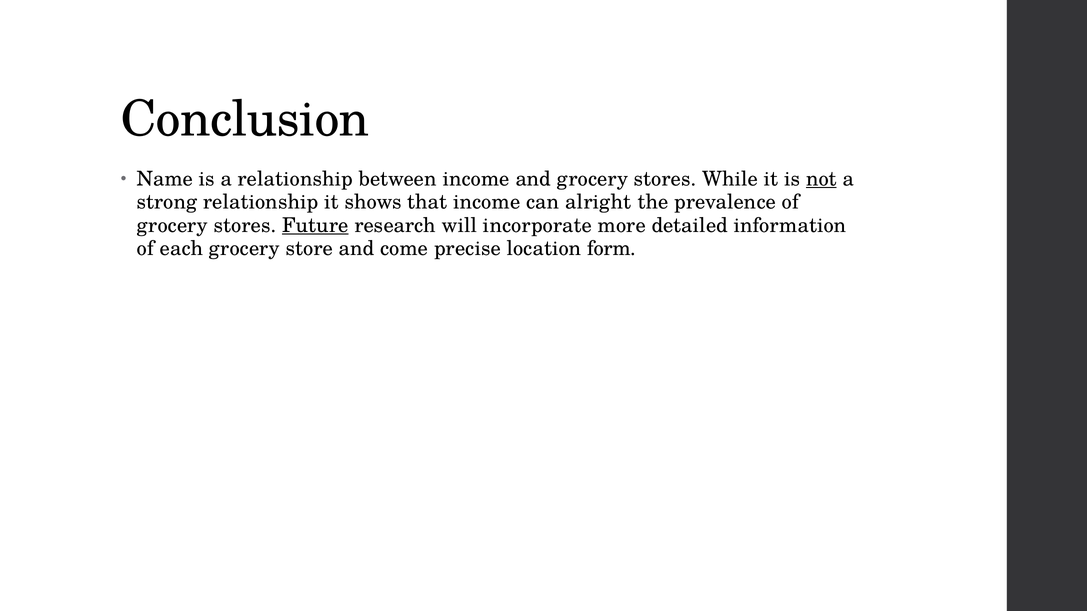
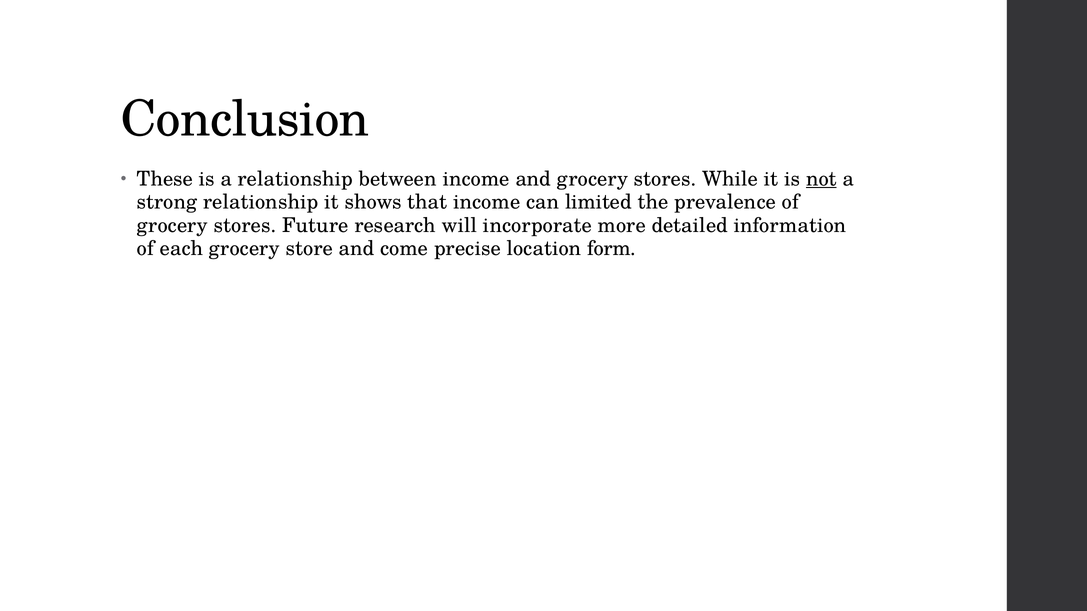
Name: Name -> These (165, 179)
alright: alright -> limited (598, 202)
Future underline: present -> none (315, 225)
